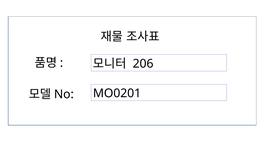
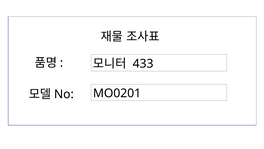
206: 206 -> 433 (143, 63)
